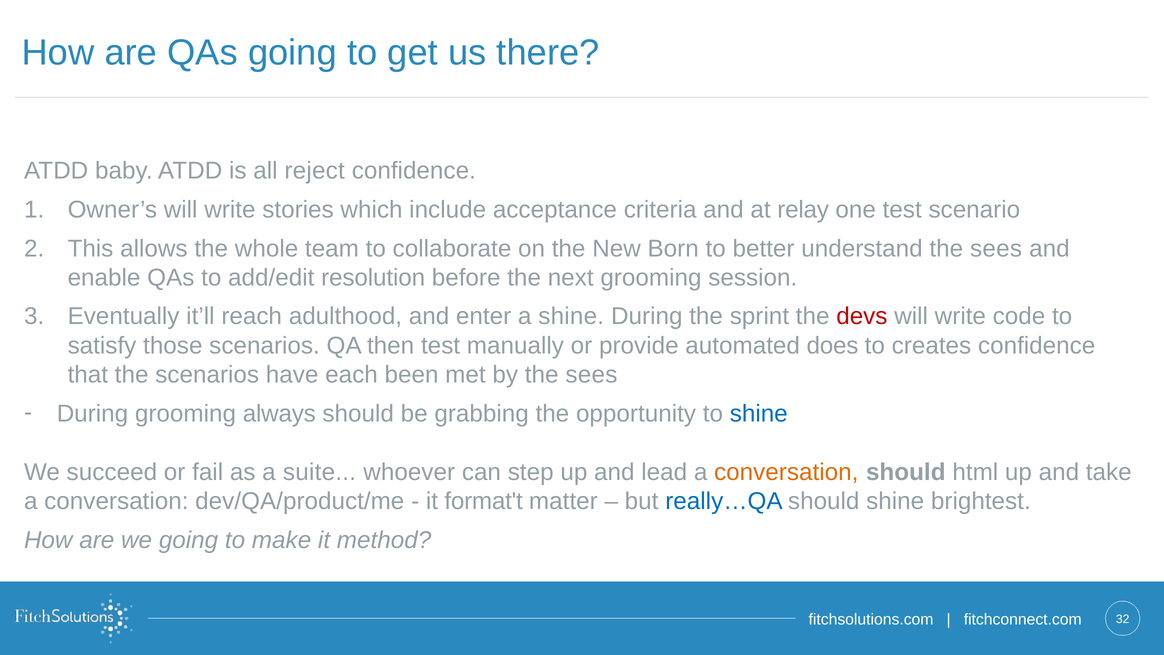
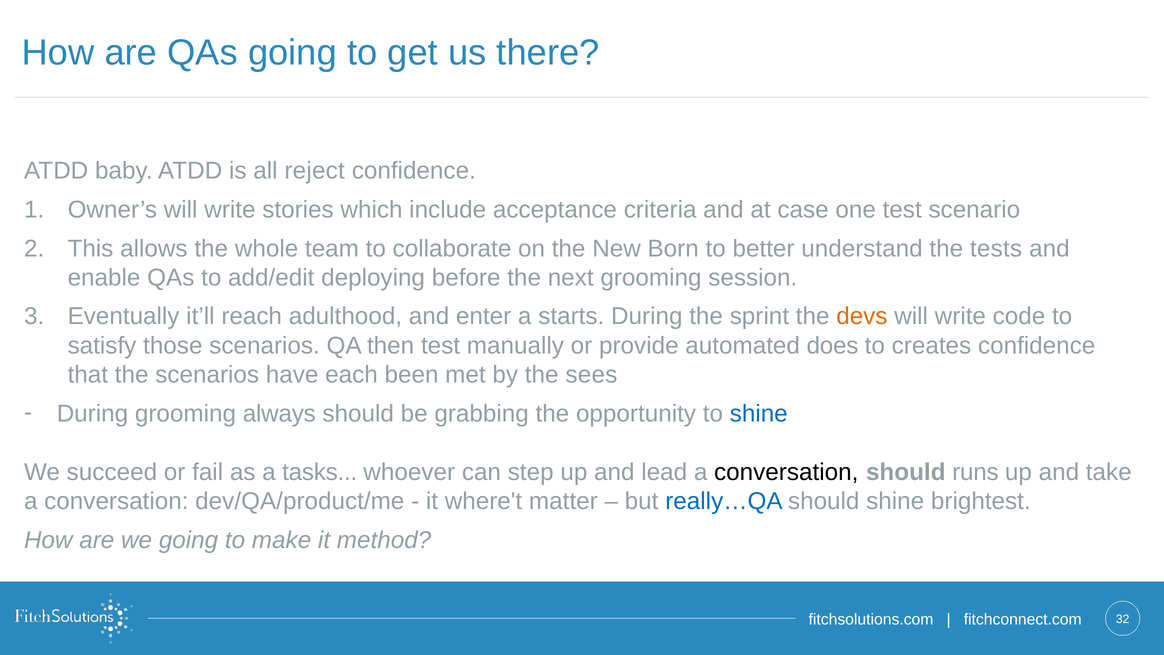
relay: relay -> case (803, 210)
understand the sees: sees -> tests (996, 248)
resolution: resolution -> deploying (373, 278)
a shine: shine -> starts (571, 316)
devs colour: red -> orange (862, 316)
suite: suite -> tasks (320, 472)
conversation colour: orange -> black (786, 472)
html: html -> runs (975, 472)
format't: format't -> where't (483, 501)
